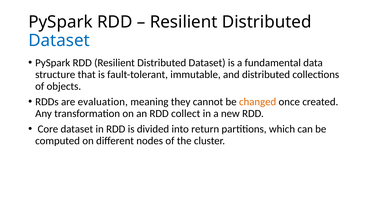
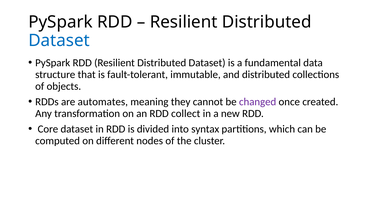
evaluation: evaluation -> automates (103, 102)
changed colour: orange -> purple (258, 102)
return: return -> syntax (205, 129)
